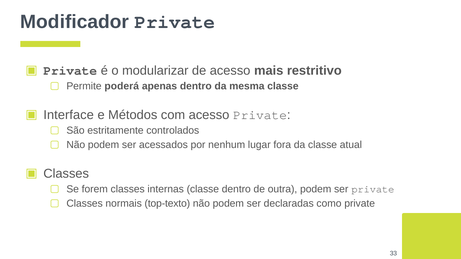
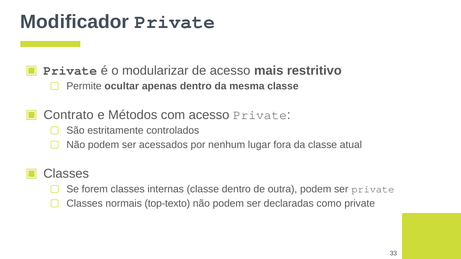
poderá: poderá -> ocultar (122, 86)
Interface: Interface -> Contrato (69, 115)
